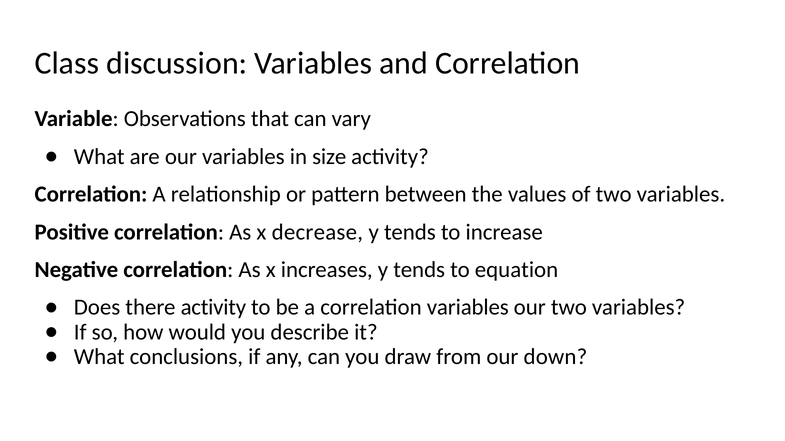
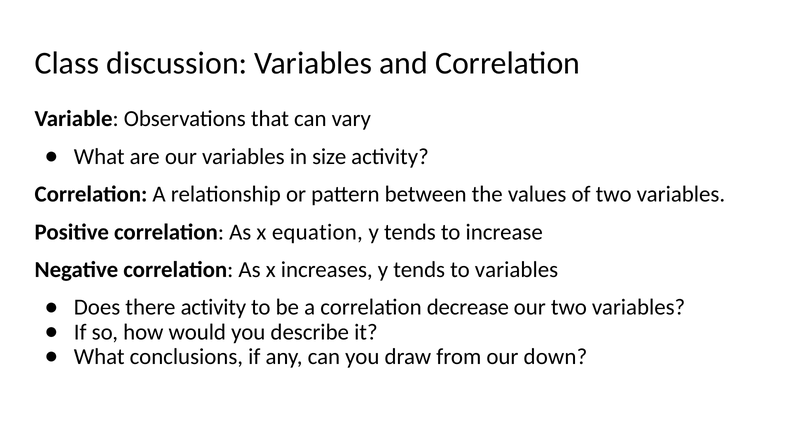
decrease: decrease -> equation (317, 232)
to equation: equation -> variables (517, 270)
correlation variables: variables -> decrease (468, 308)
